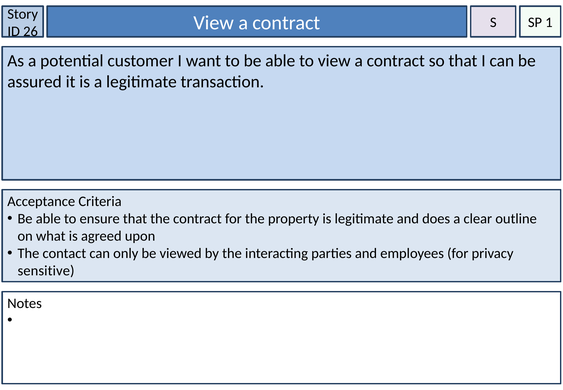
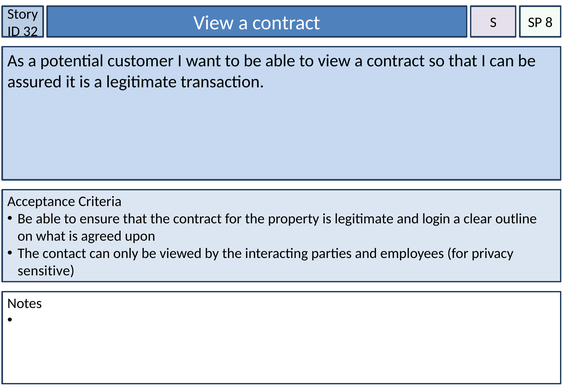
1: 1 -> 8 (549, 23)
26: 26 -> 32 (30, 31)
does: does -> login (436, 219)
